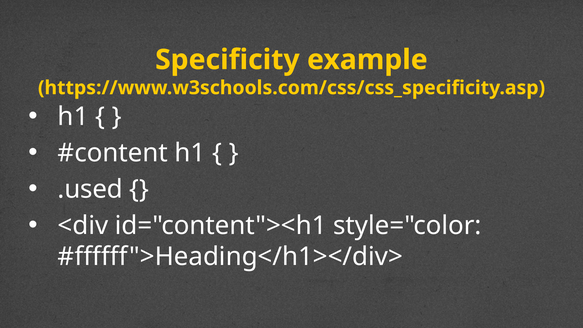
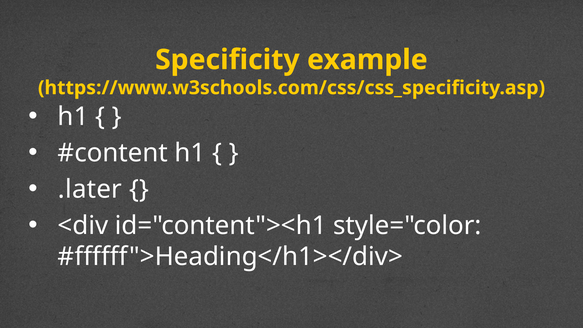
.used: .used -> .later (90, 189)
